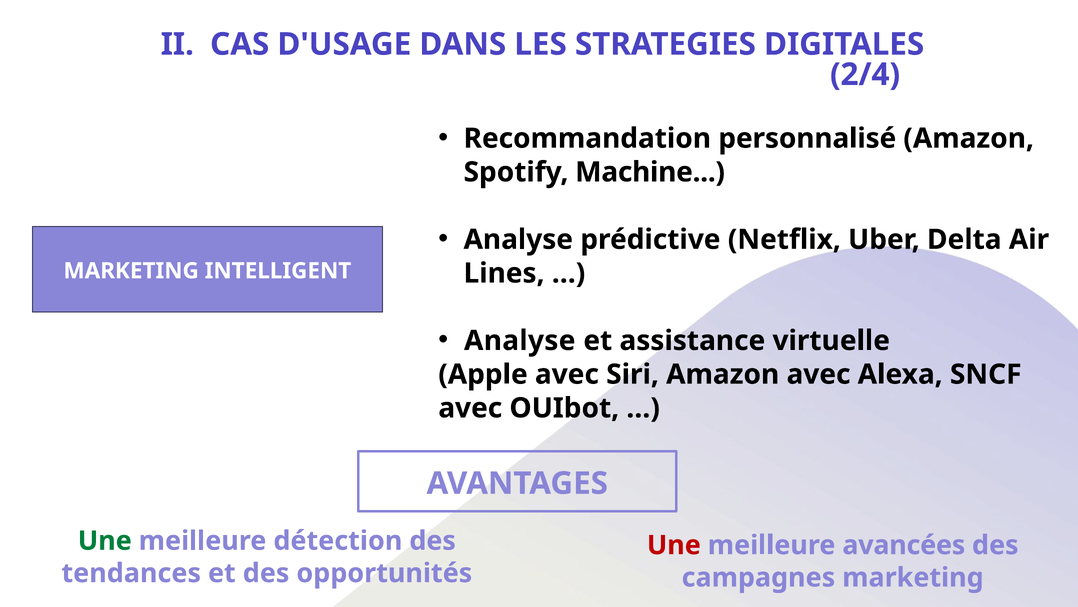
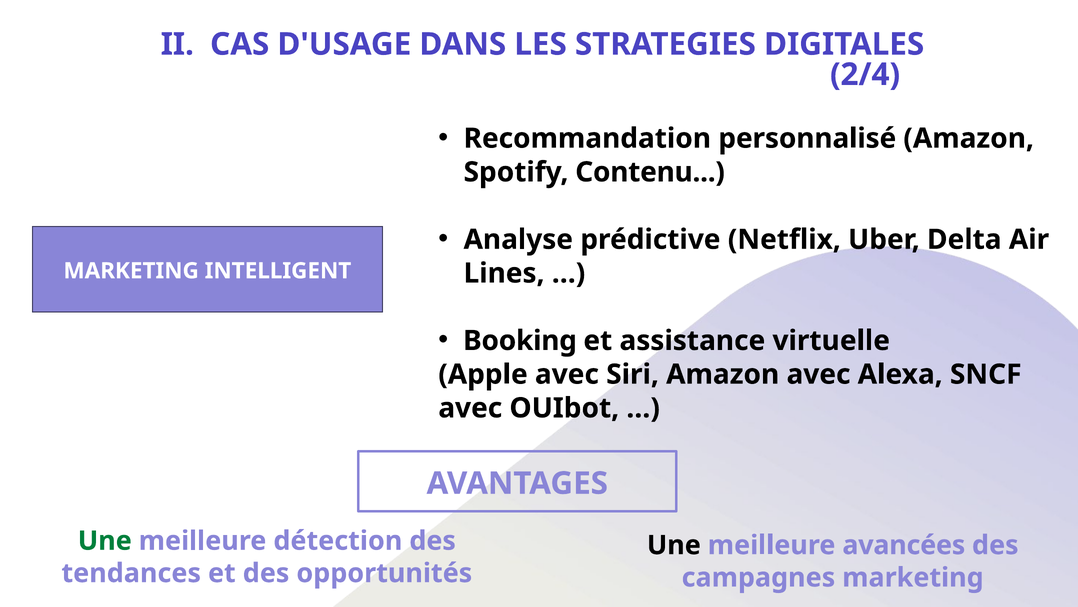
Machine: Machine -> Contenu (650, 172)
Analyse: Analyse -> Booking (520, 340)
Une colour: red -> black (674, 545)
